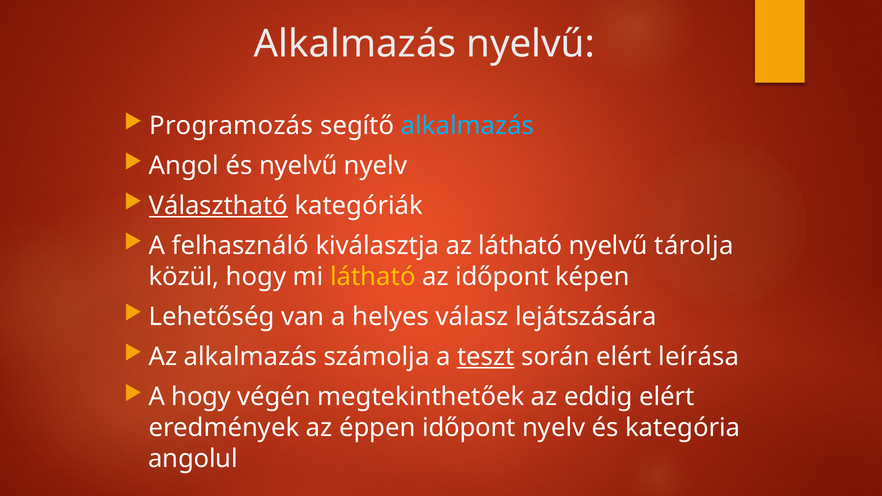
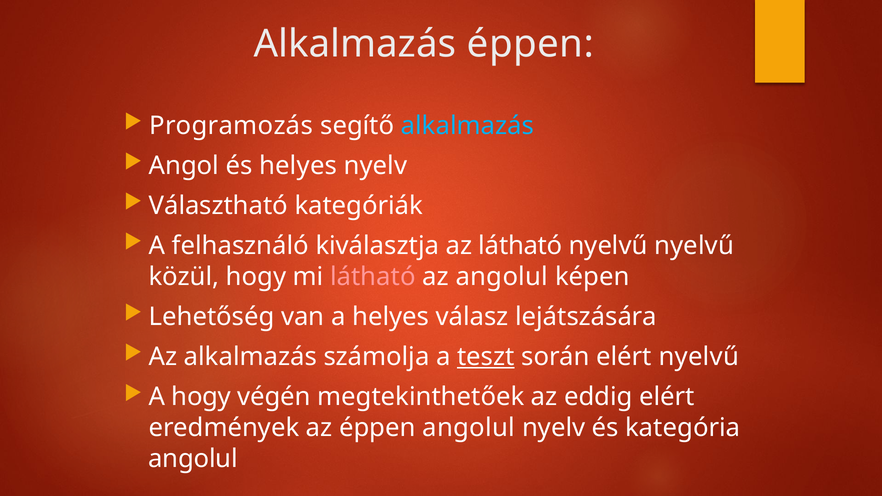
Alkalmazás nyelvű: nyelvű -> éppen (530, 44)
és nyelvű: nyelvű -> helyes (298, 166)
Választható underline: present -> none (218, 206)
nyelvű tárolja: tárolja -> nyelvű (694, 246)
látható colour: yellow -> pink (373, 277)
az időpont: időpont -> angolul (502, 277)
elért leírása: leírása -> nyelvű (699, 357)
éppen időpont: időpont -> angolul (469, 428)
